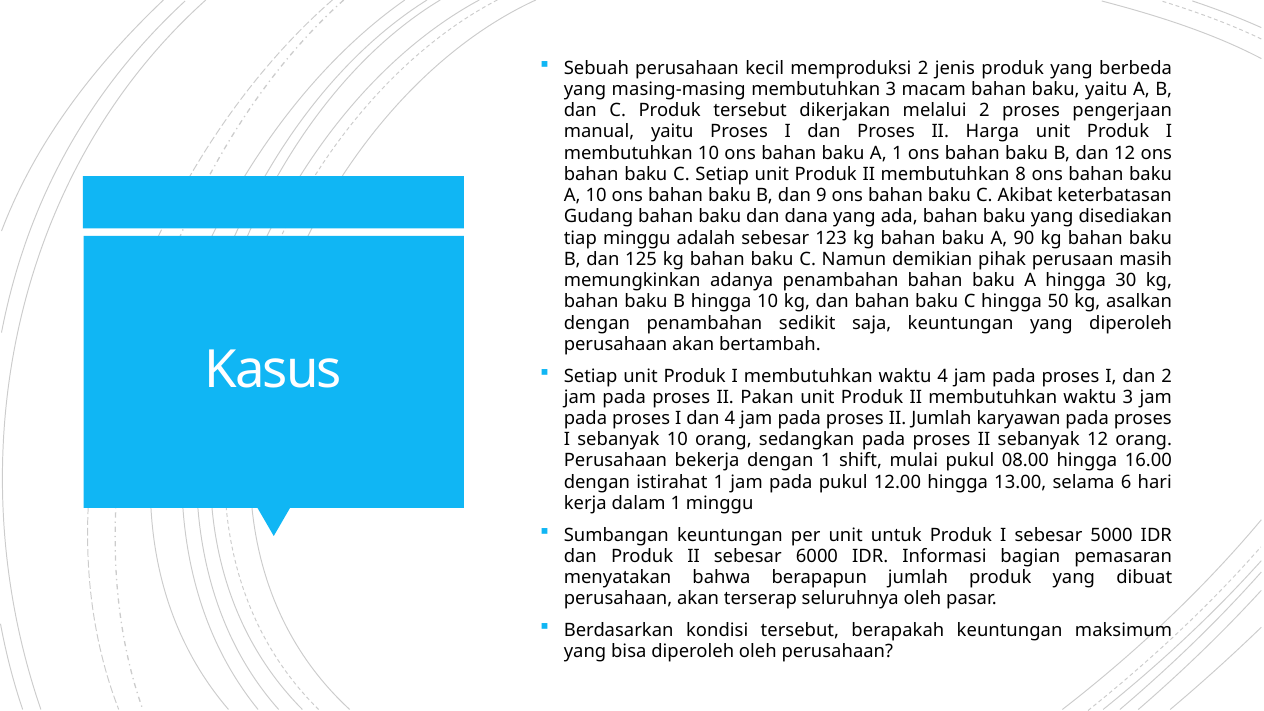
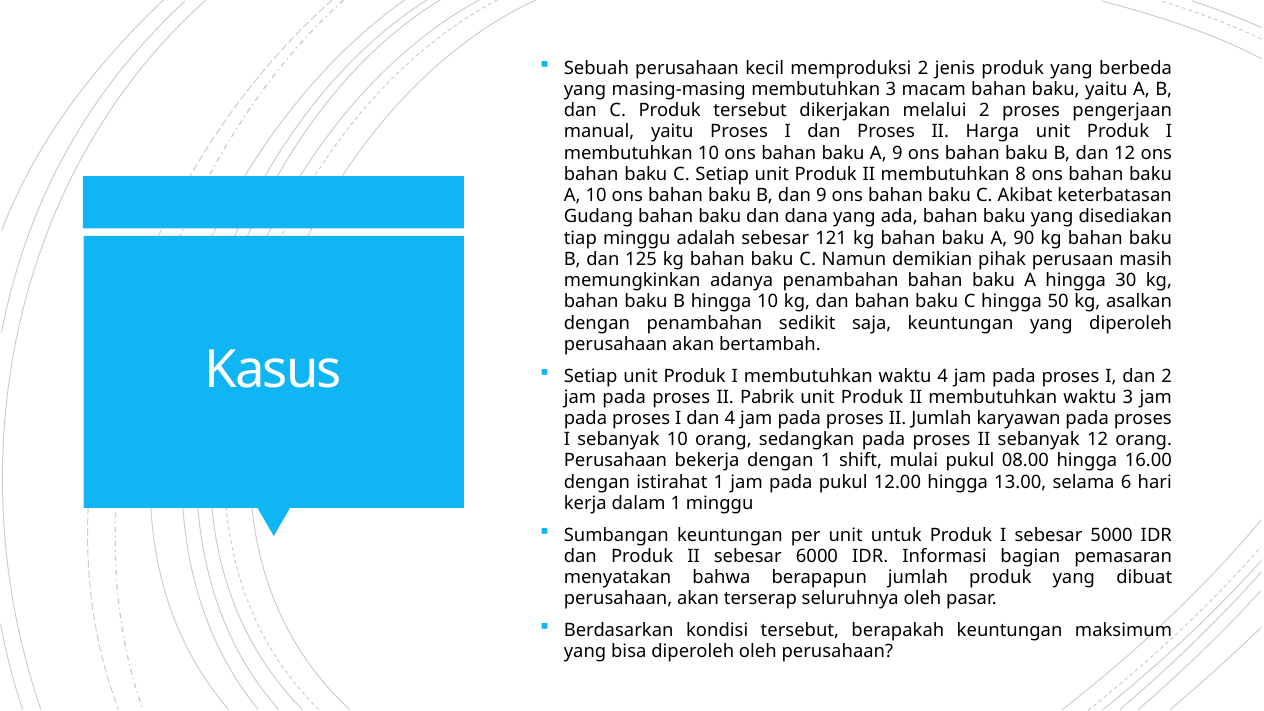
A 1: 1 -> 9 (897, 153)
123: 123 -> 121 (831, 238)
Pakan: Pakan -> Pabrik (767, 397)
